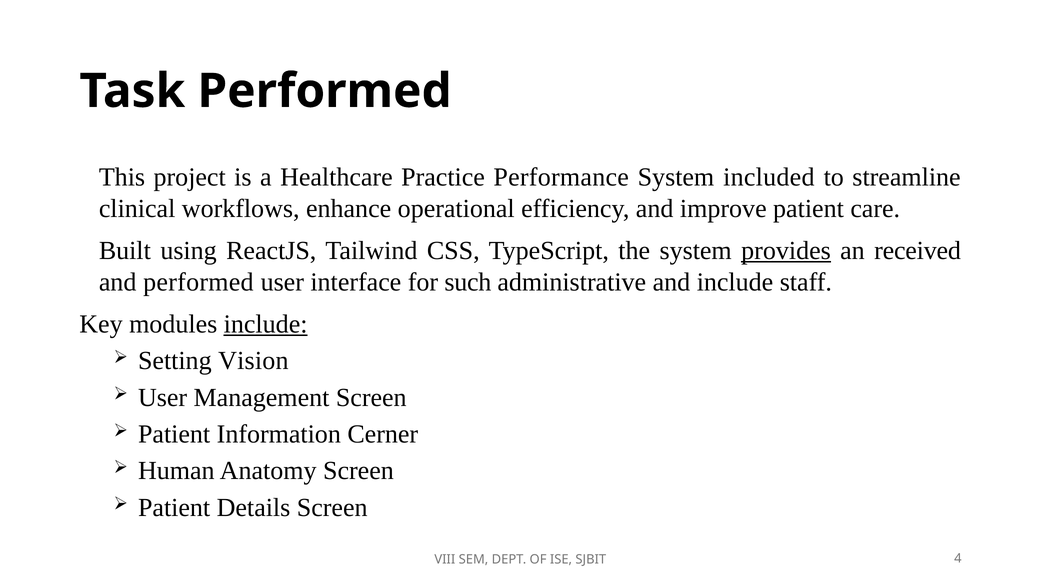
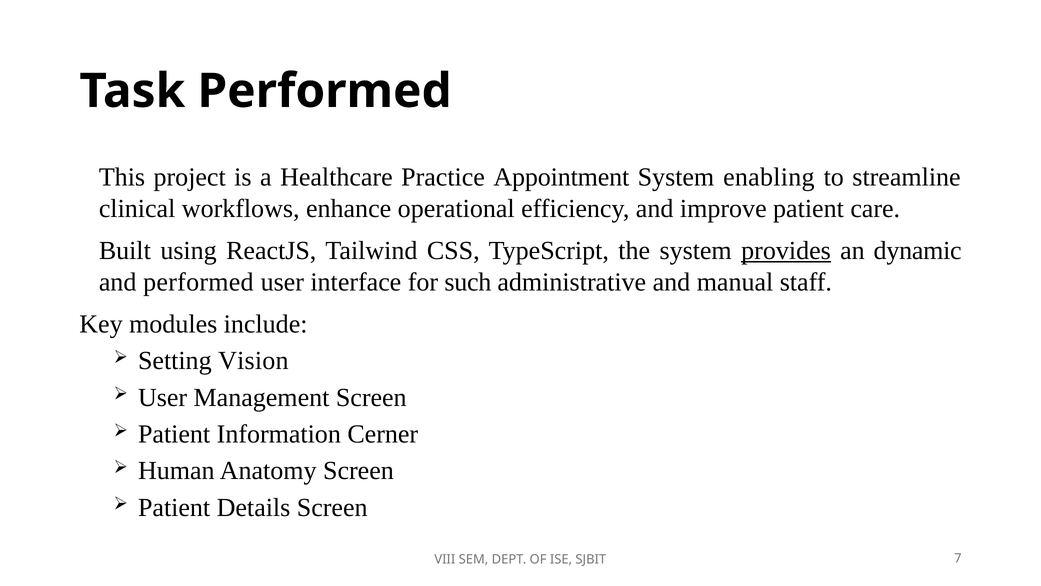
Performance: Performance -> Appointment (561, 177)
included: included -> enabling (769, 177)
received: received -> dynamic (918, 251)
and include: include -> manual (735, 282)
include underline: present -> none (266, 324)
4: 4 -> 7 (958, 558)
